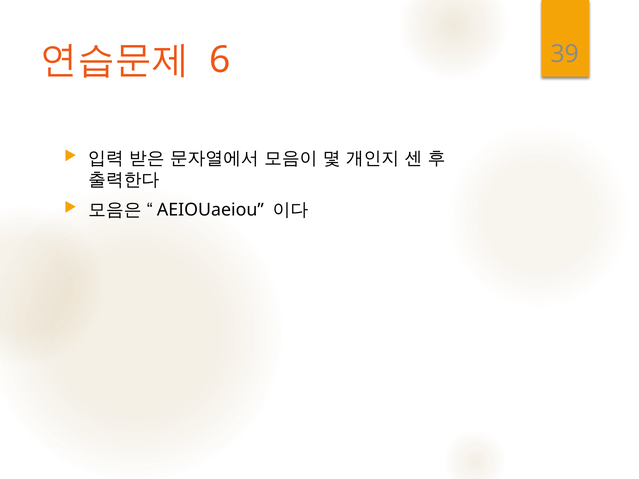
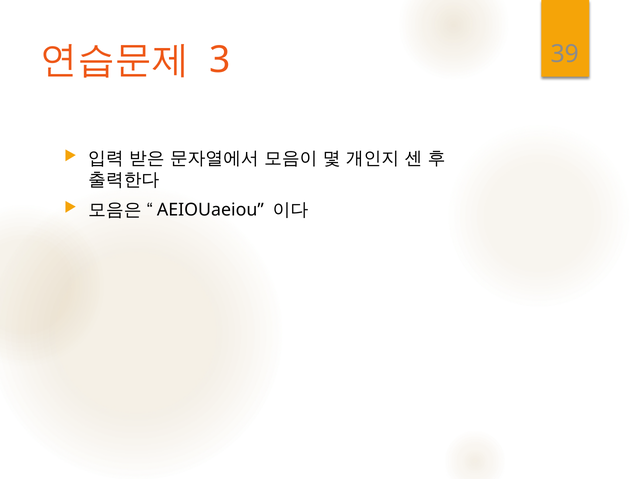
6: 6 -> 3 (220, 60)
